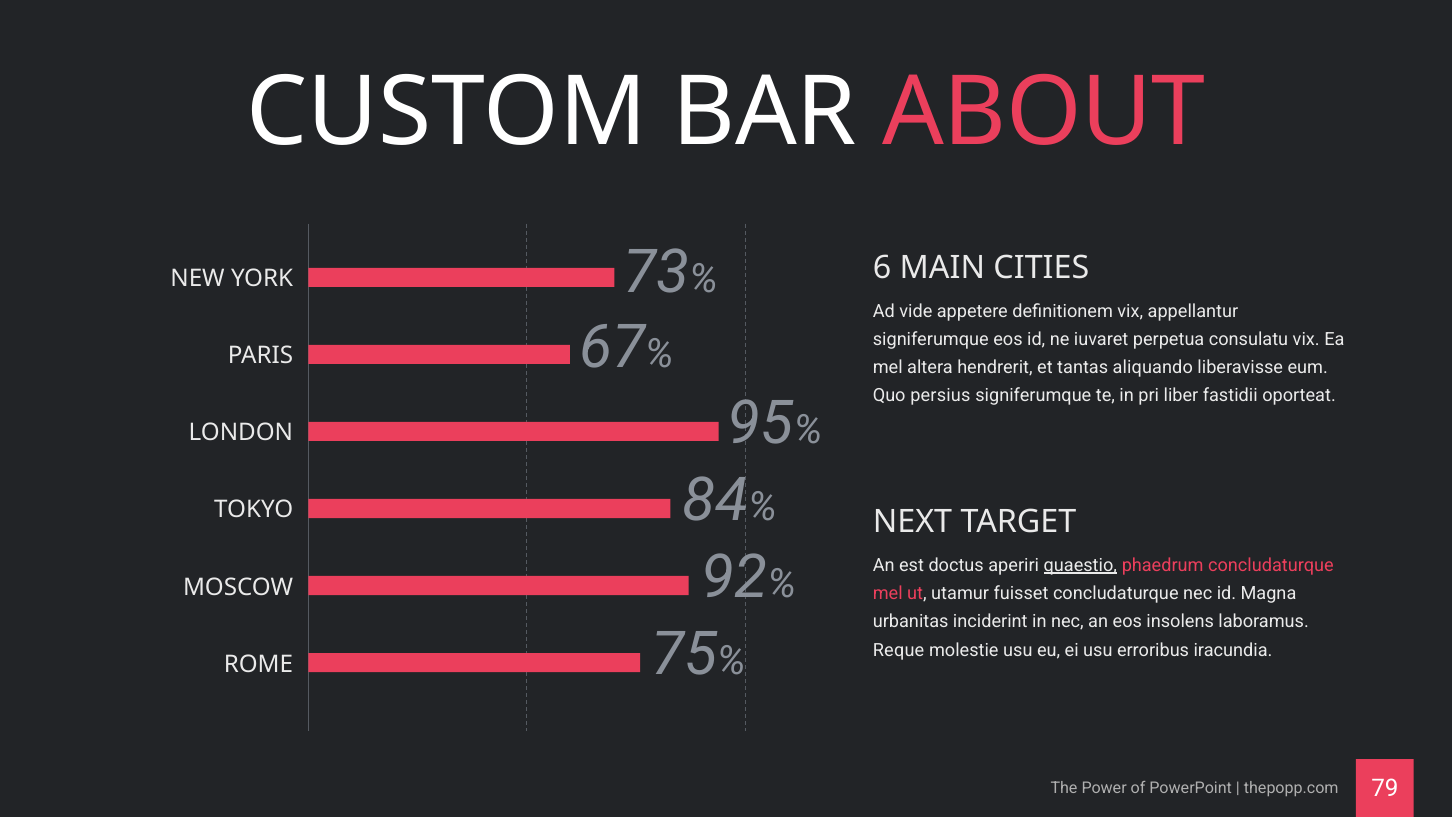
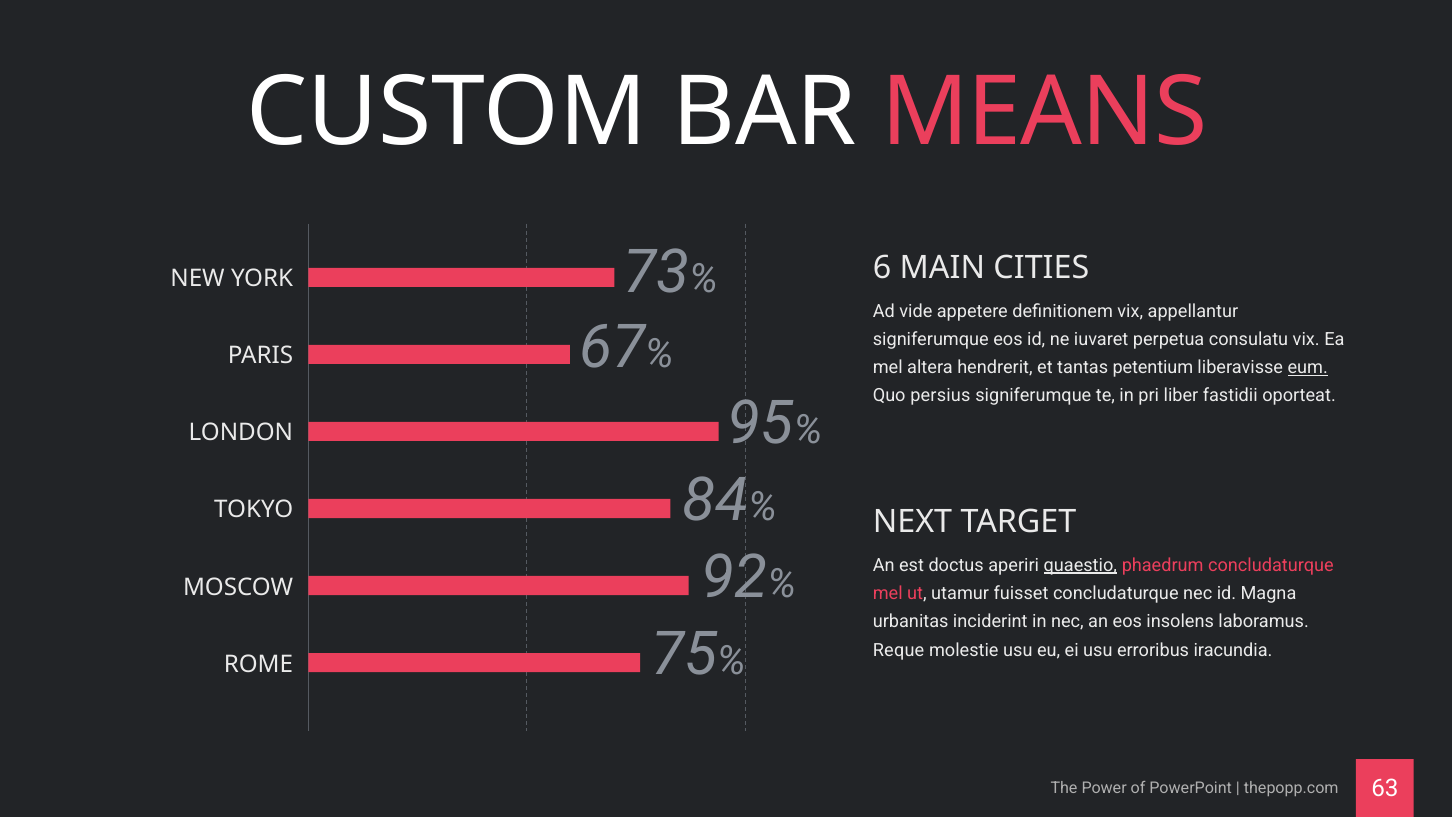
ABOUT: ABOUT -> MEANS (1044, 113)
aliquando: aliquando -> petentium (1153, 368)
eum underline: none -> present (1308, 368)
79: 79 -> 63 (1385, 788)
